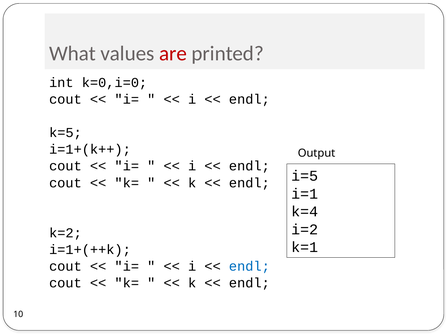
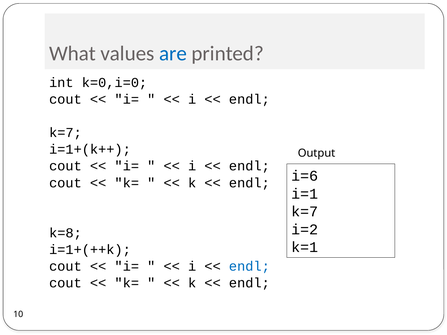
are colour: red -> blue (173, 54)
k=5: k=5 -> k=7 (65, 133)
i=5: i=5 -> i=6 (305, 176)
k=4: k=4 -> k=7 (305, 212)
k=2: k=2 -> k=8 (65, 233)
